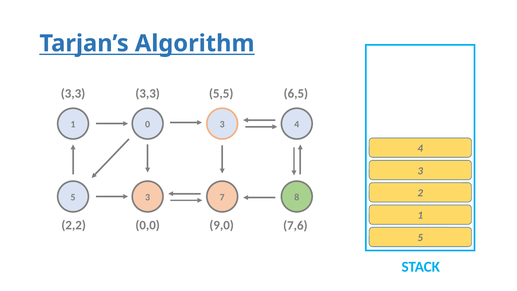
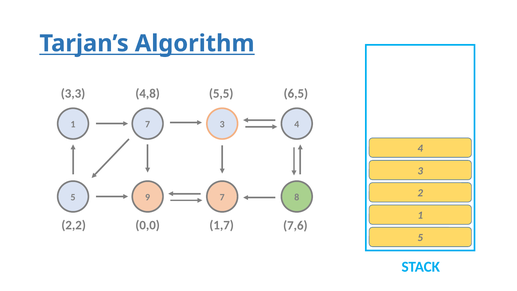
3,3 3,3: 3,3 -> 4,8 (148, 94)
1 0: 0 -> 7 (148, 124)
5 3: 3 -> 9 (148, 197)
9,0: 9,0 -> 1,7 (222, 225)
